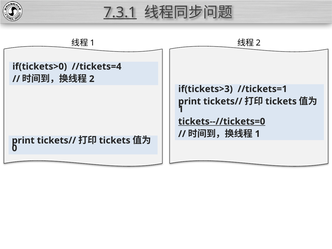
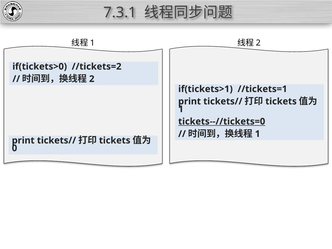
7.3.1 underline: present -> none (120, 12)
//tickets=4: //tickets=4 -> //tickets=2 (97, 67)
if(tickets>3: if(tickets>3 -> if(tickets>1 (205, 89)
